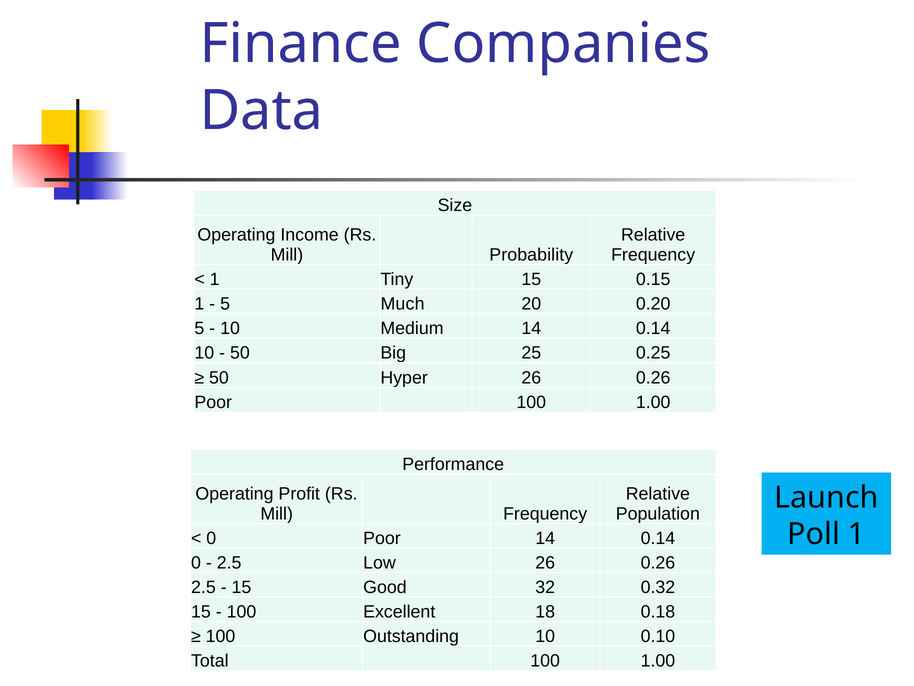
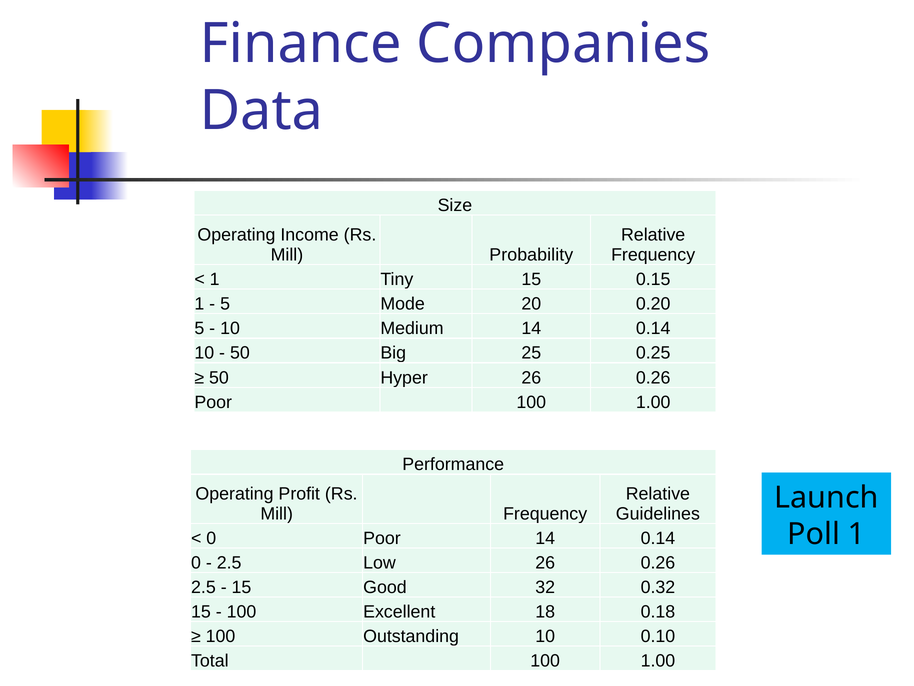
Much: Much -> Mode (403, 304)
Population: Population -> Guidelines (658, 513)
